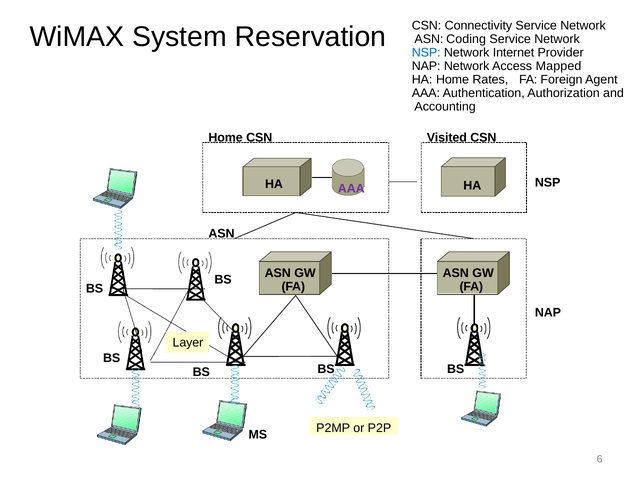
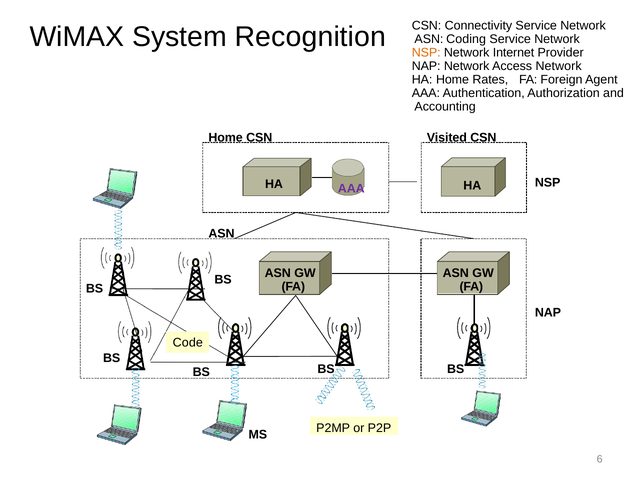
Reservation: Reservation -> Recognition (310, 37)
NSP colour: blue -> orange (426, 53)
Access Mapped: Mapped -> Network (559, 66)
Layer: Layer -> Code (188, 342)
